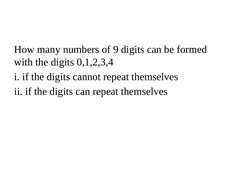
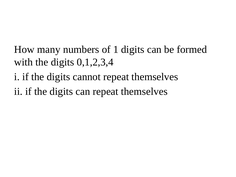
9: 9 -> 1 (116, 50)
